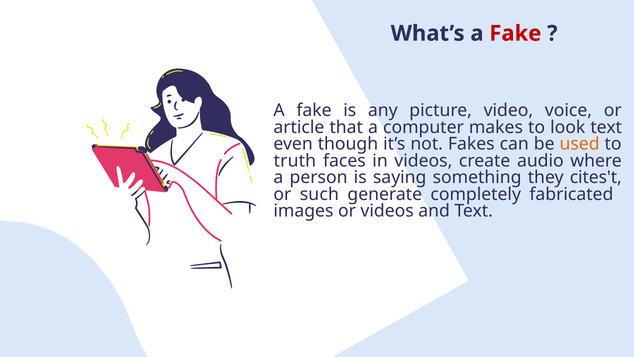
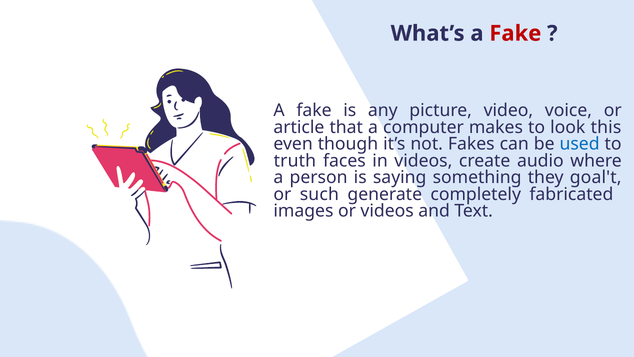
look text: text -> this (606, 127)
used colour: orange -> blue (580, 144)
cites't: cites't -> goal't (596, 177)
